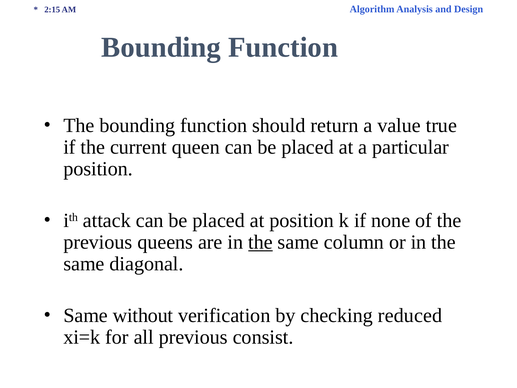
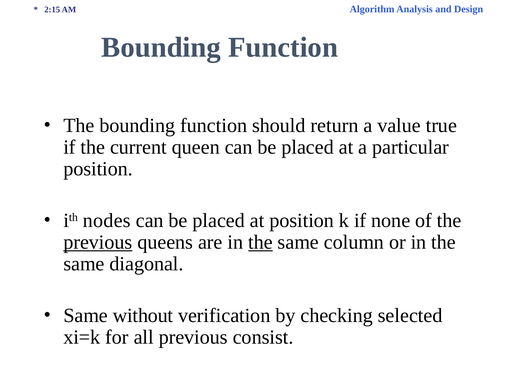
attack: attack -> nodes (107, 220)
previous underline: none -> present (98, 242)
reduced: reduced -> selected (410, 315)
